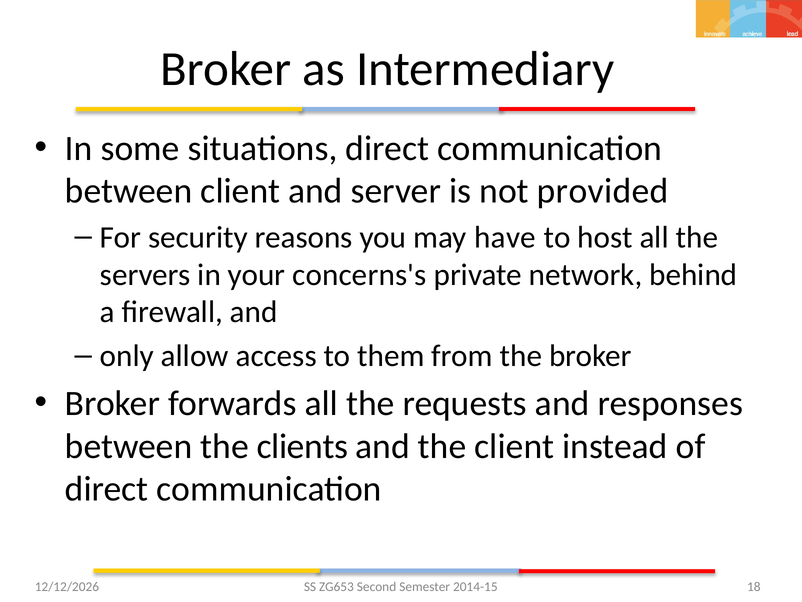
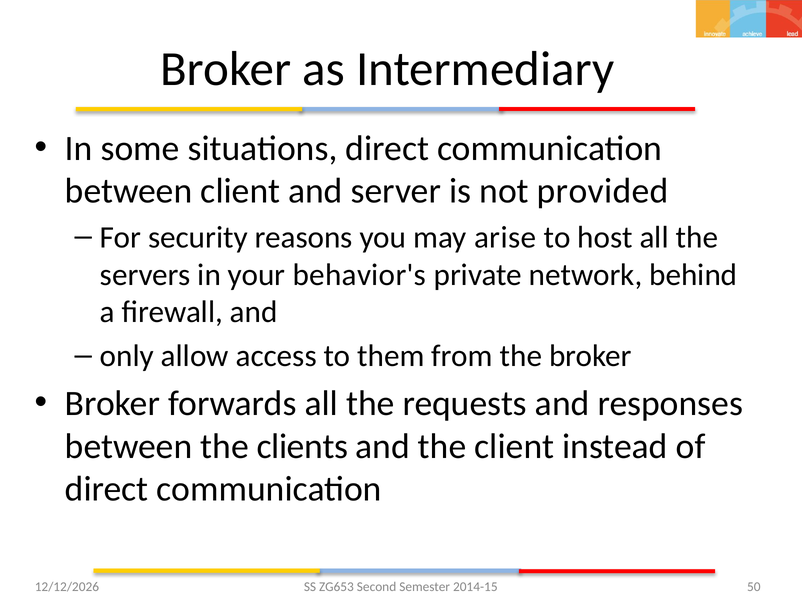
have: have -> arise (505, 237)
concerns's: concerns's -> behavior's (359, 274)
18: 18 -> 50 (754, 586)
